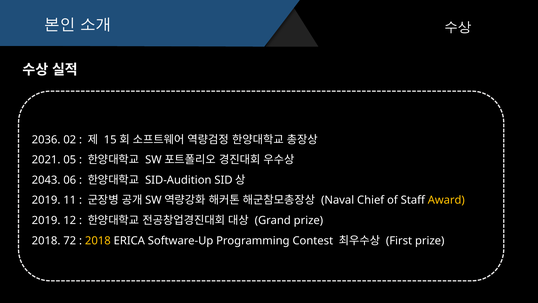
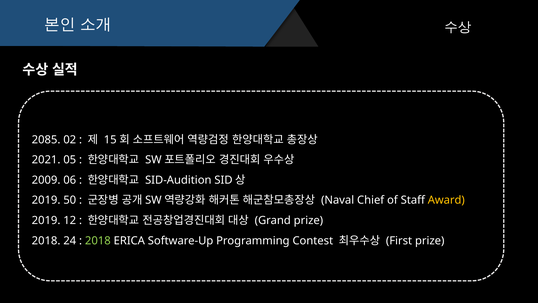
2036: 2036 -> 2085 (46, 139)
2043: 2043 -> 2009 (46, 180)
11: 11 -> 50 (70, 200)
72: 72 -> 24 (70, 240)
2018 colour: yellow -> light green (98, 240)
